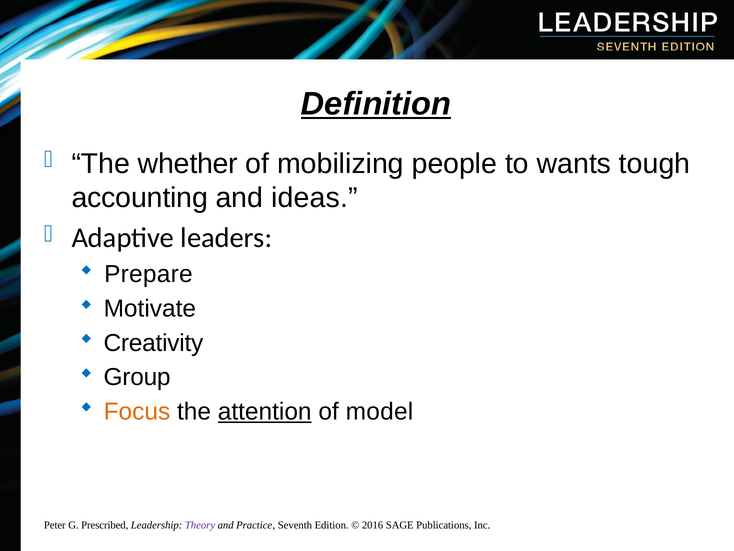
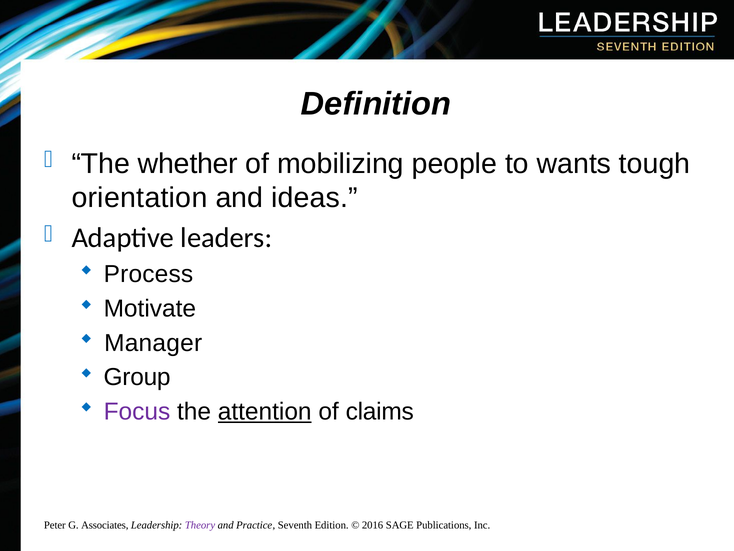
Definition underline: present -> none (376, 104)
accounting: accounting -> orientation (140, 198)
Prepare: Prepare -> Process (148, 274)
Creativity: Creativity -> Manager (153, 343)
Focus colour: orange -> purple (137, 411)
model: model -> claims (380, 411)
Prescribed: Prescribed -> Associates (105, 525)
